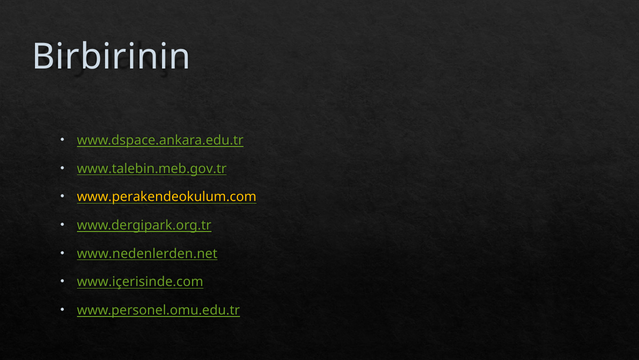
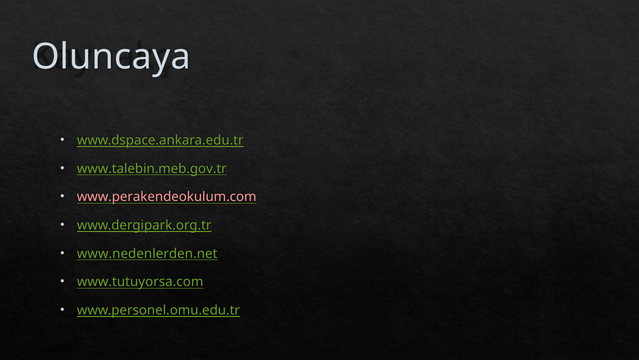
Birbirinin: Birbirinin -> Oluncaya (111, 57)
www.perakendeokulum.com colour: yellow -> pink (167, 197)
www.içerisinde.com: www.içerisinde.com -> www.tutuyorsa.com (140, 282)
